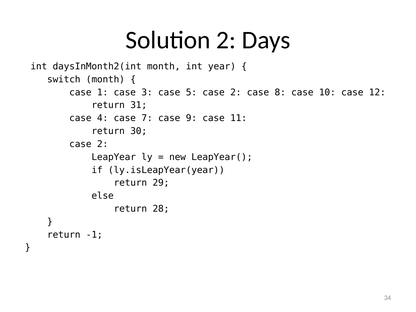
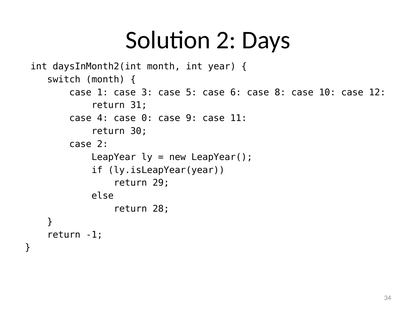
5 case 2: 2 -> 6 (236, 92)
7: 7 -> 0 (147, 118)
